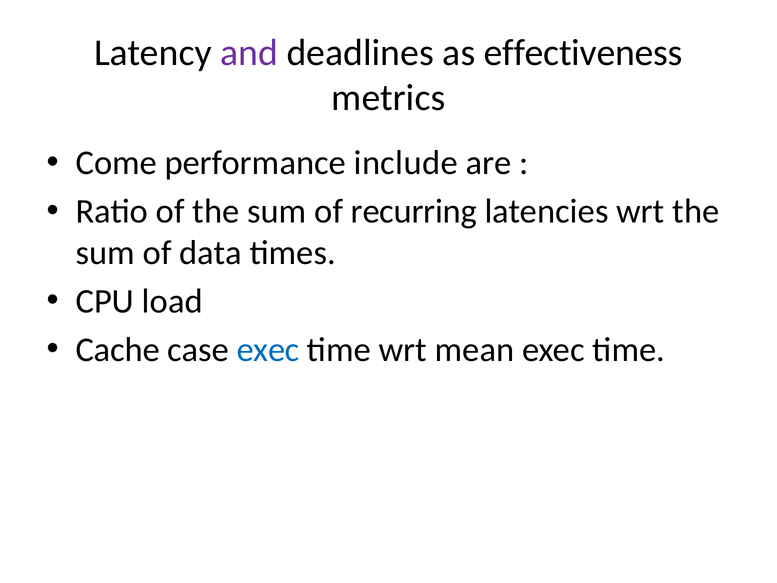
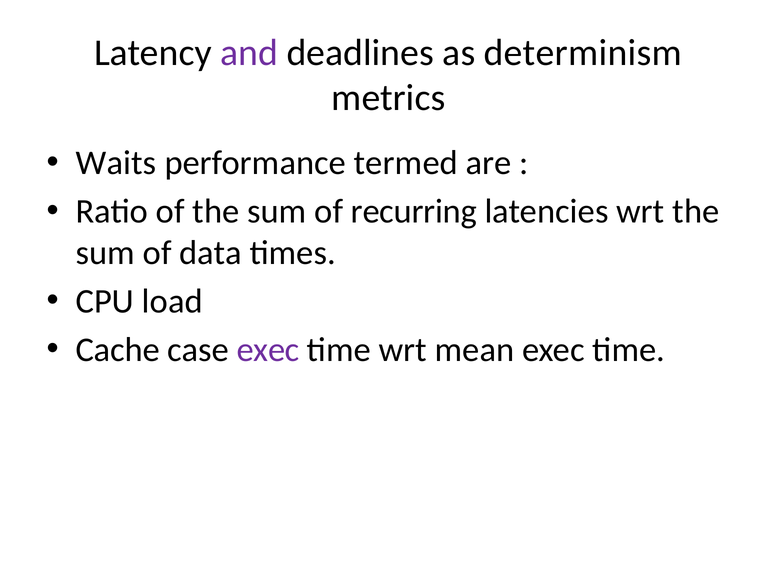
effectiveness: effectiveness -> determinism (583, 53)
Come: Come -> Waits (116, 163)
include: include -> termed (406, 163)
exec colour: blue -> purple (268, 350)
